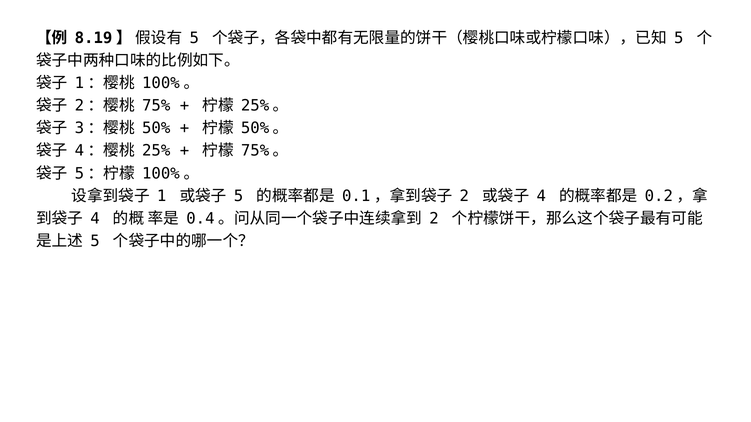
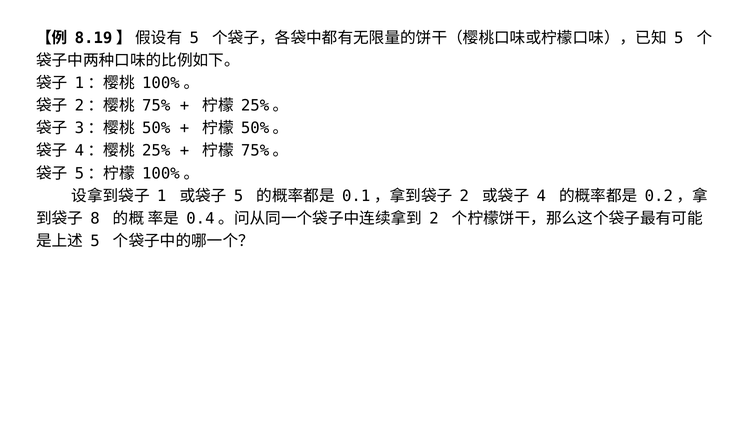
4: 4 -> 8 (95, 219)
